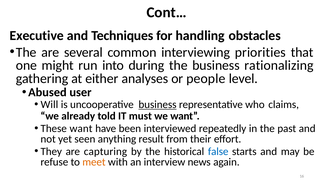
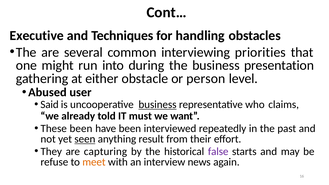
rationalizing: rationalizing -> presentation (279, 65)
analyses: analyses -> obstacle (145, 79)
people: people -> person (206, 79)
Will: Will -> Said (50, 105)
These want: want -> been (81, 129)
seen underline: none -> present (85, 139)
false colour: blue -> purple (218, 152)
